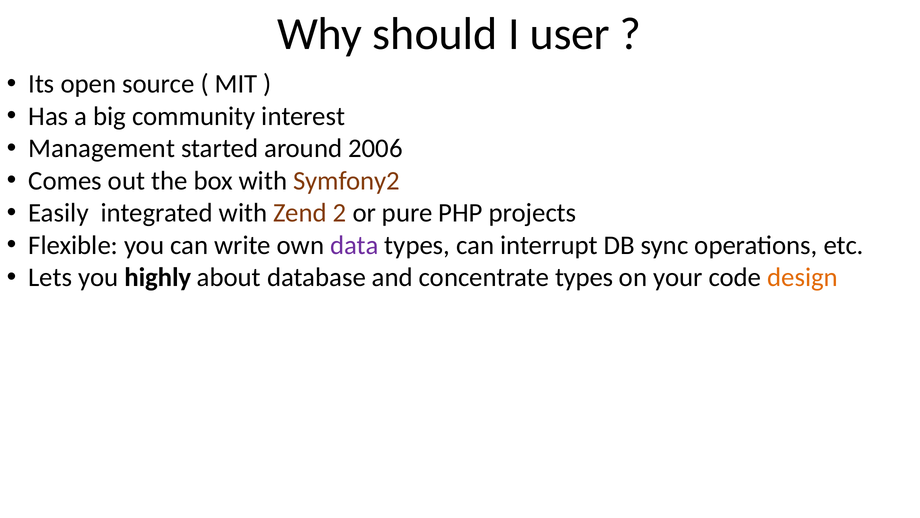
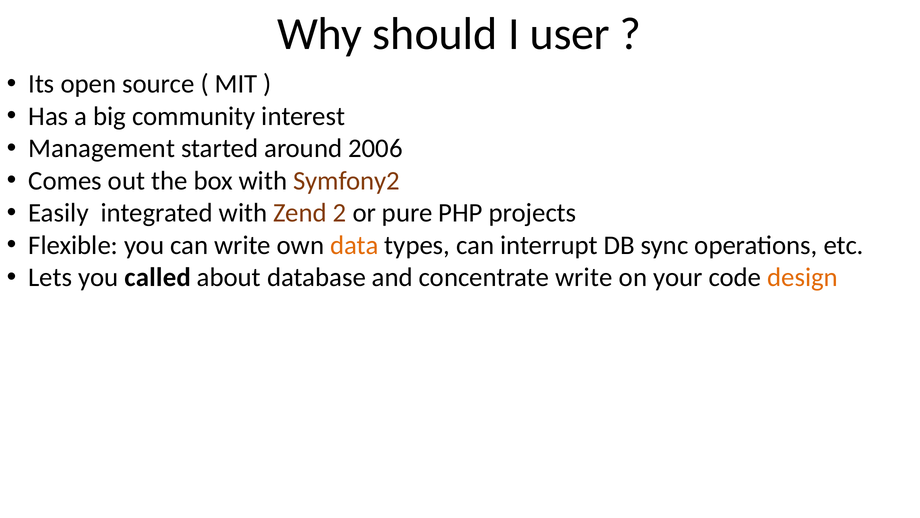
data colour: purple -> orange (354, 245)
highly: highly -> called (158, 277)
concentrate types: types -> write (584, 277)
